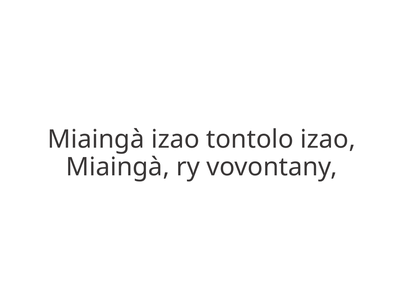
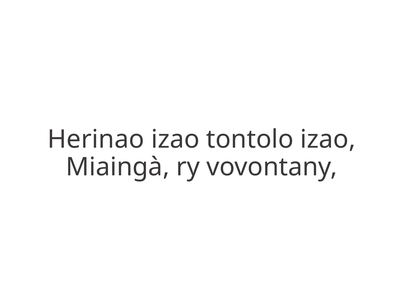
Miaingà: Miaingà -> Herinao (96, 140)
